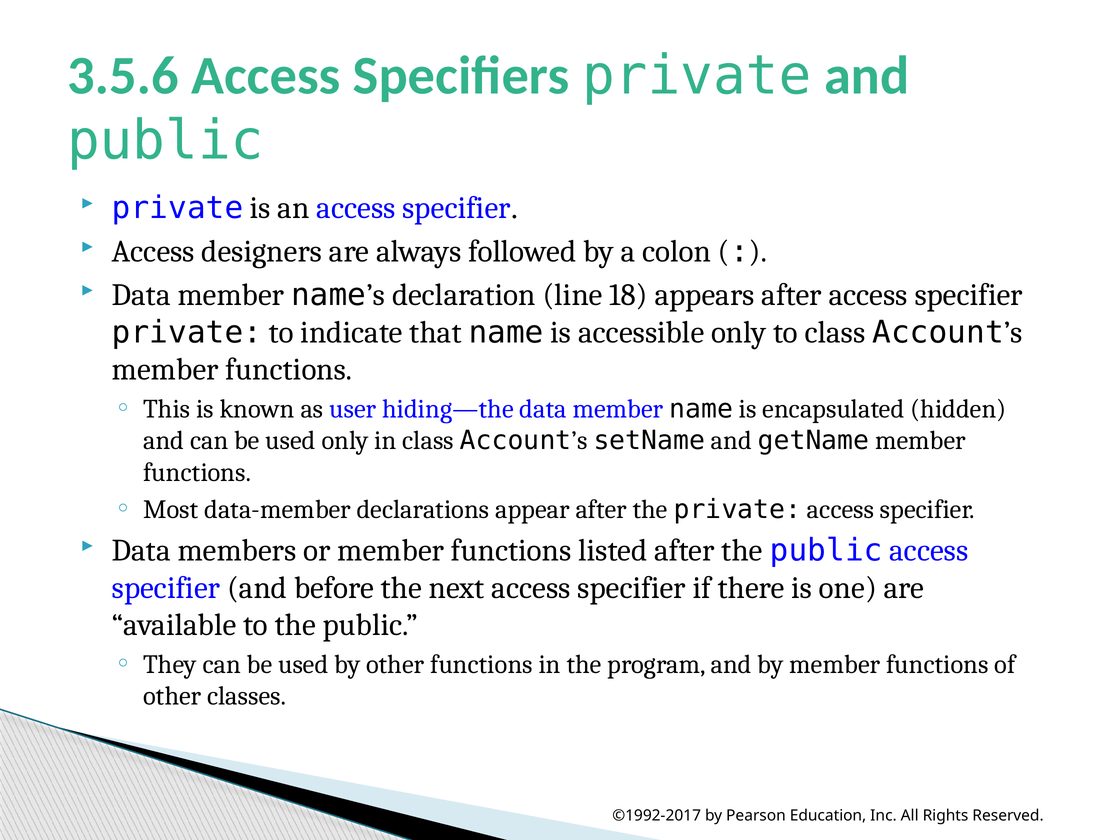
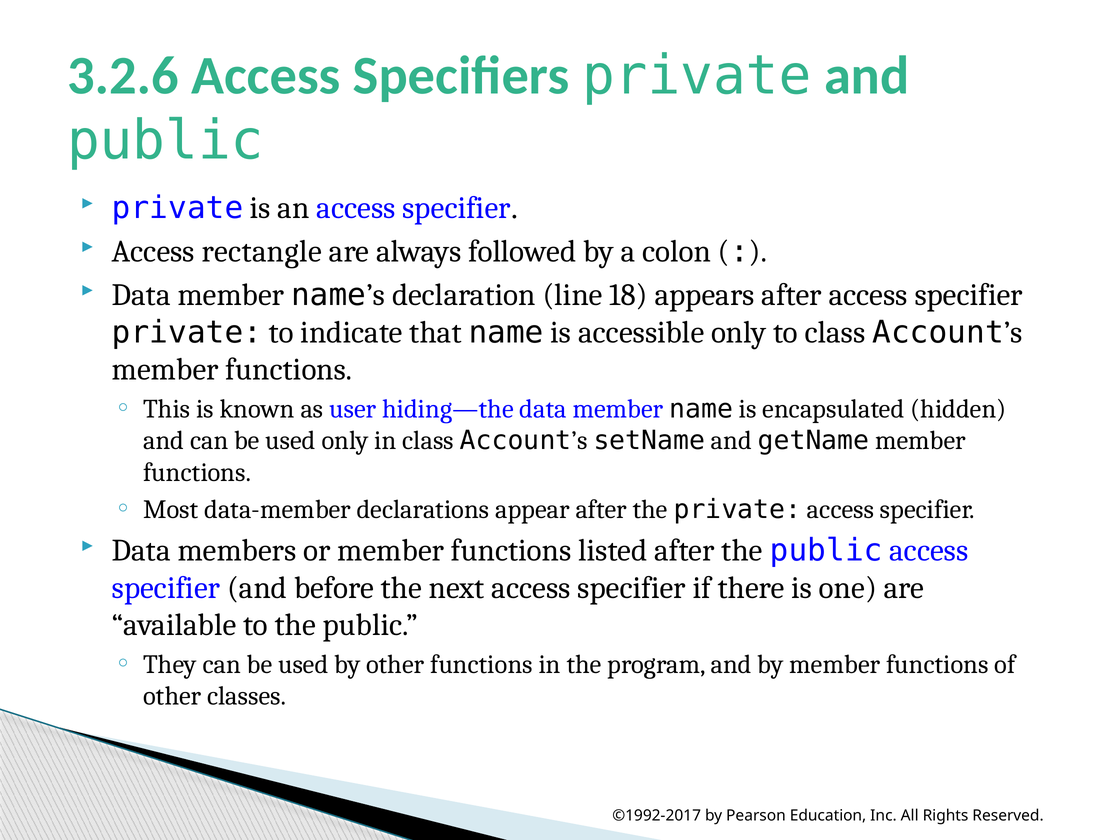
3.5.6: 3.5.6 -> 3.2.6 (123, 76)
designers: designers -> rectangle (262, 251)
